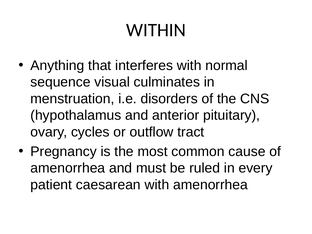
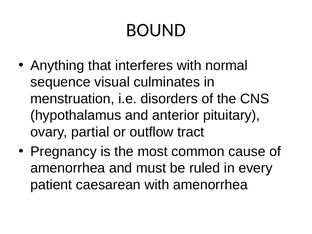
WITHIN: WITHIN -> BOUND (156, 30)
cycles: cycles -> partial (90, 132)
